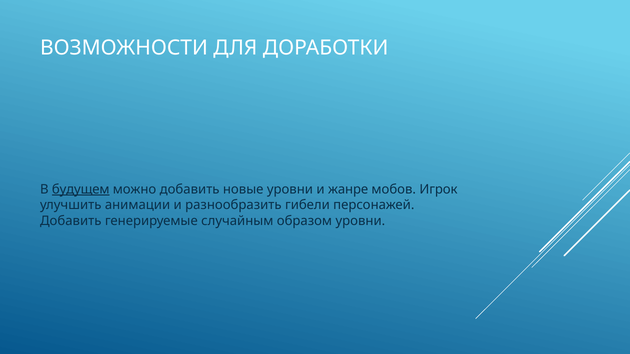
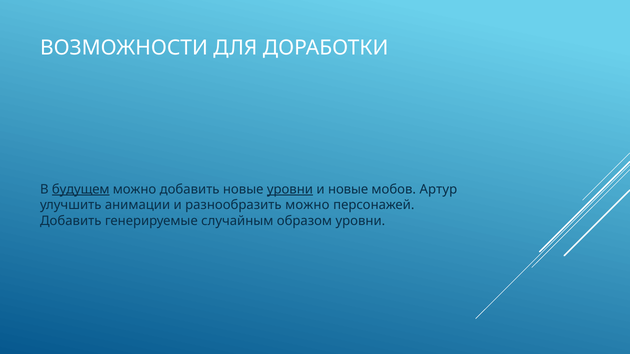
уровни underline: none -> present (290, 190)
и жанре: жанре -> новые (348, 190)
Игрок: Игрок -> Артур (438, 190)
разнообразить гибели: гибели -> можно (307, 205)
